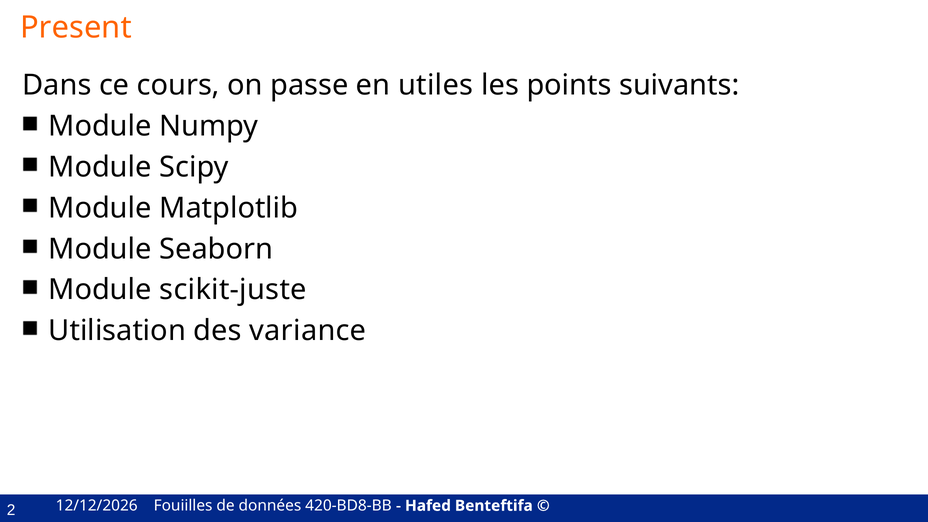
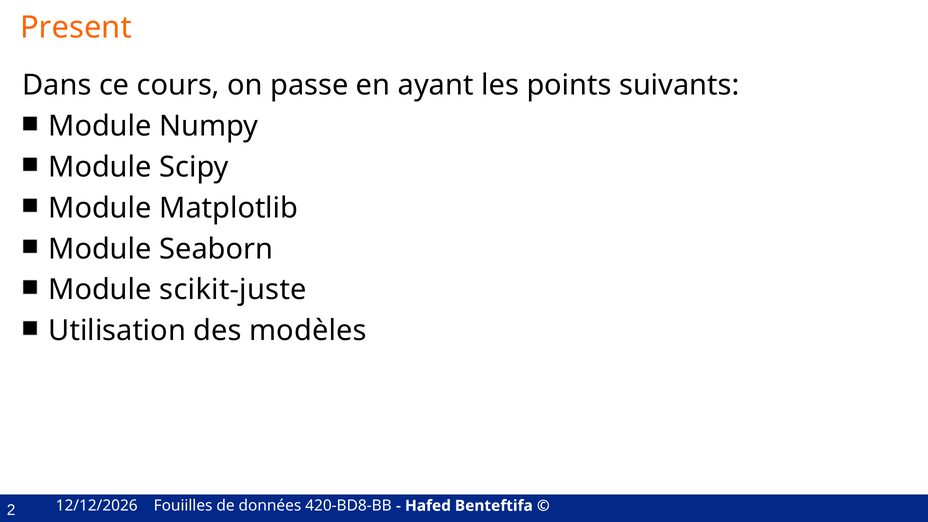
utiles: utiles -> ayant (436, 85)
variance: variance -> modèles (308, 331)
